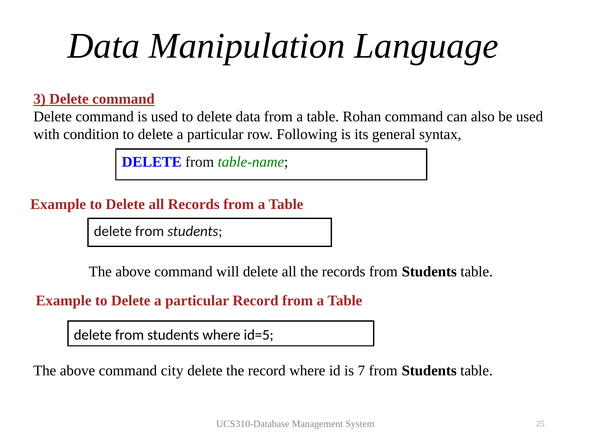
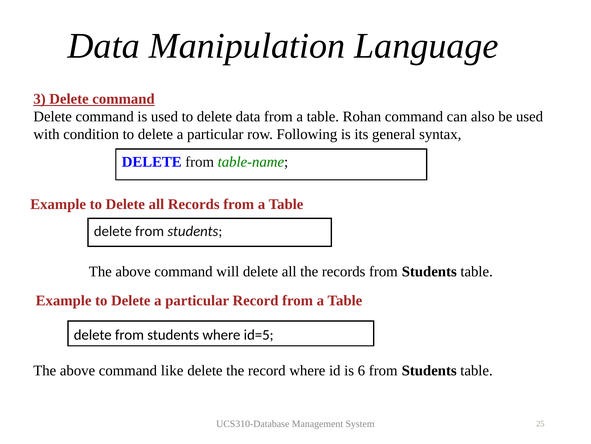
city: city -> like (172, 370)
7: 7 -> 6 (361, 370)
